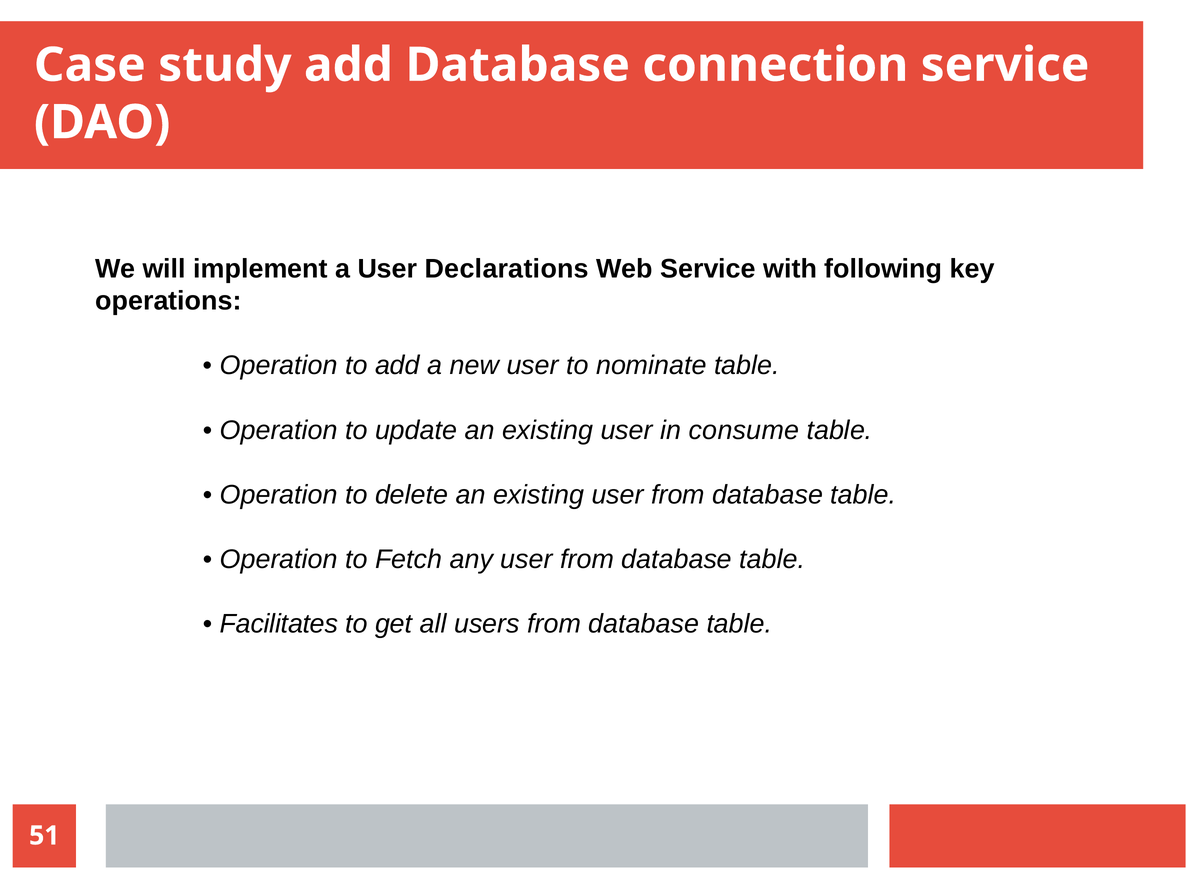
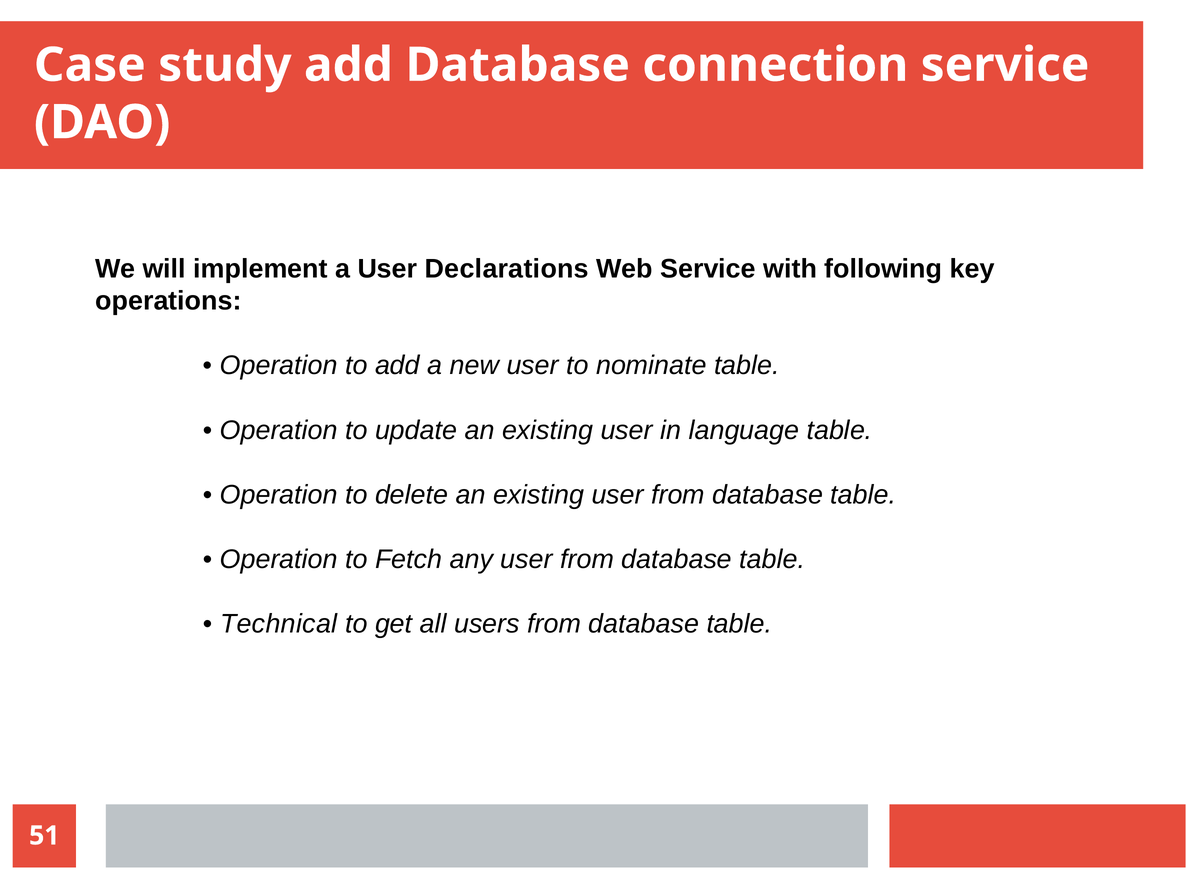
consume: consume -> language (744, 430)
Facilitates: Facilitates -> Technical (279, 624)
